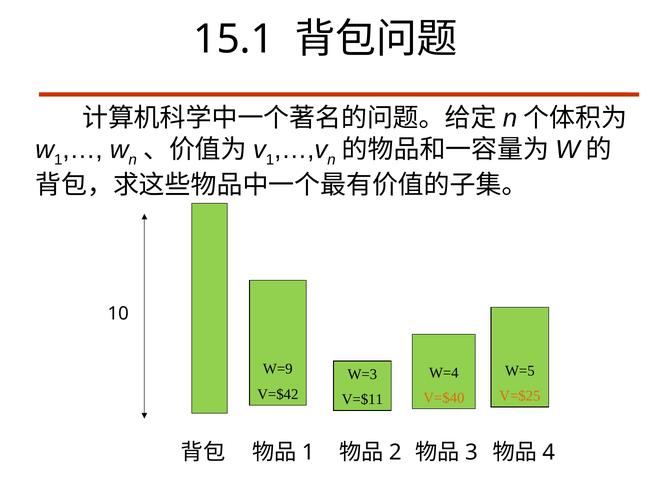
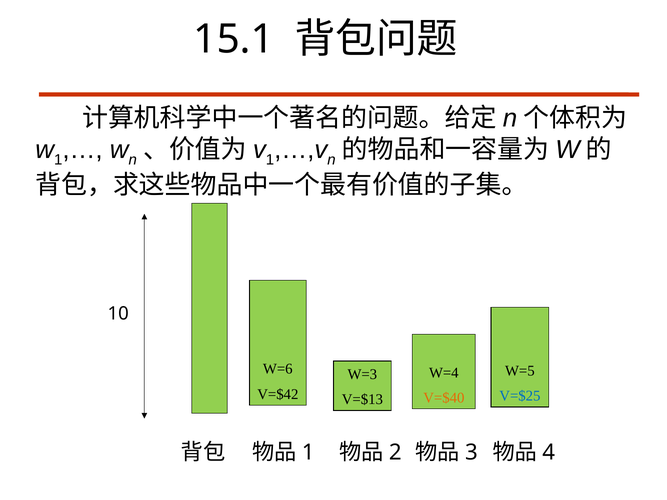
W=9: W=9 -> W=6 (278, 369)
V=$25 colour: orange -> blue (520, 396)
V=$11: V=$11 -> V=$13 (362, 400)
